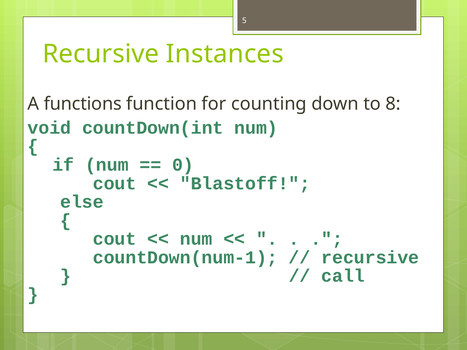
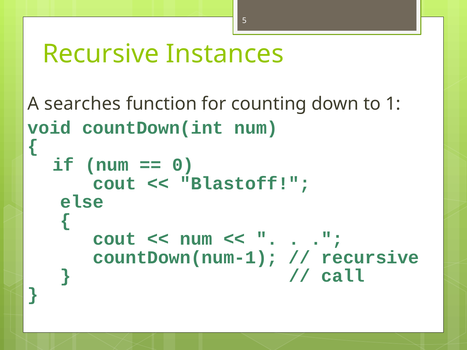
functions: functions -> searches (83, 104)
8: 8 -> 1 (393, 104)
